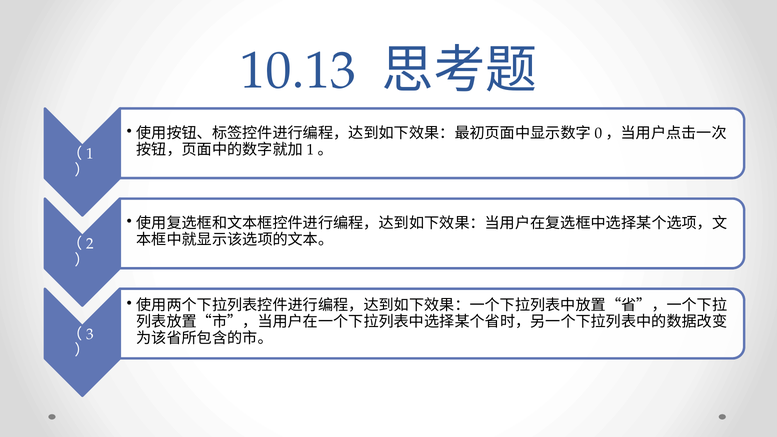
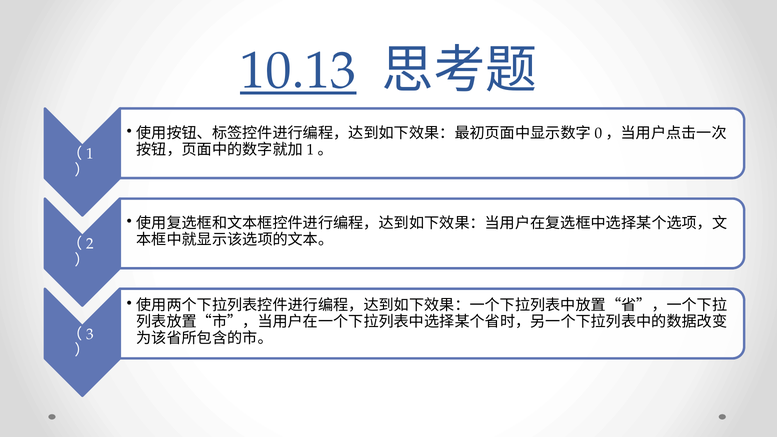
10.13 underline: none -> present (298, 71)
